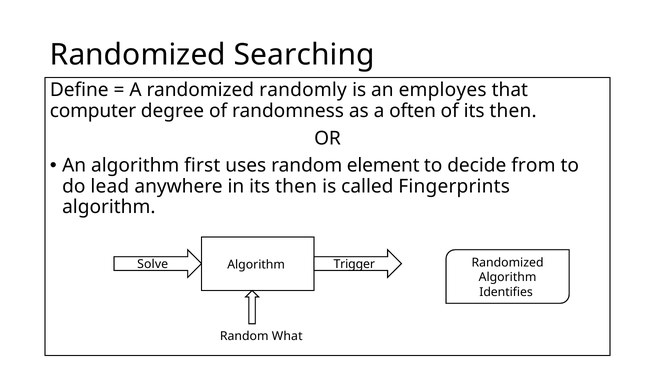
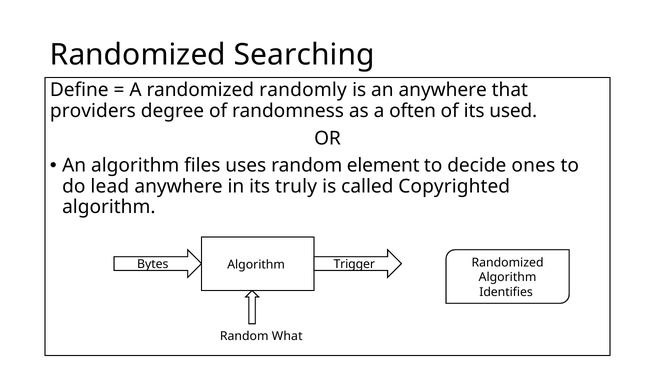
an employes: employes -> anywhere (443, 90)
computer: computer -> providers (93, 111)
of its then: then -> used (513, 111)
first: first -> files (202, 166)
from: from -> ones (533, 166)
in its then: then -> truly (296, 186)
Fingerprints: Fingerprints -> Copyrighted (454, 186)
Solve: Solve -> Bytes (153, 265)
